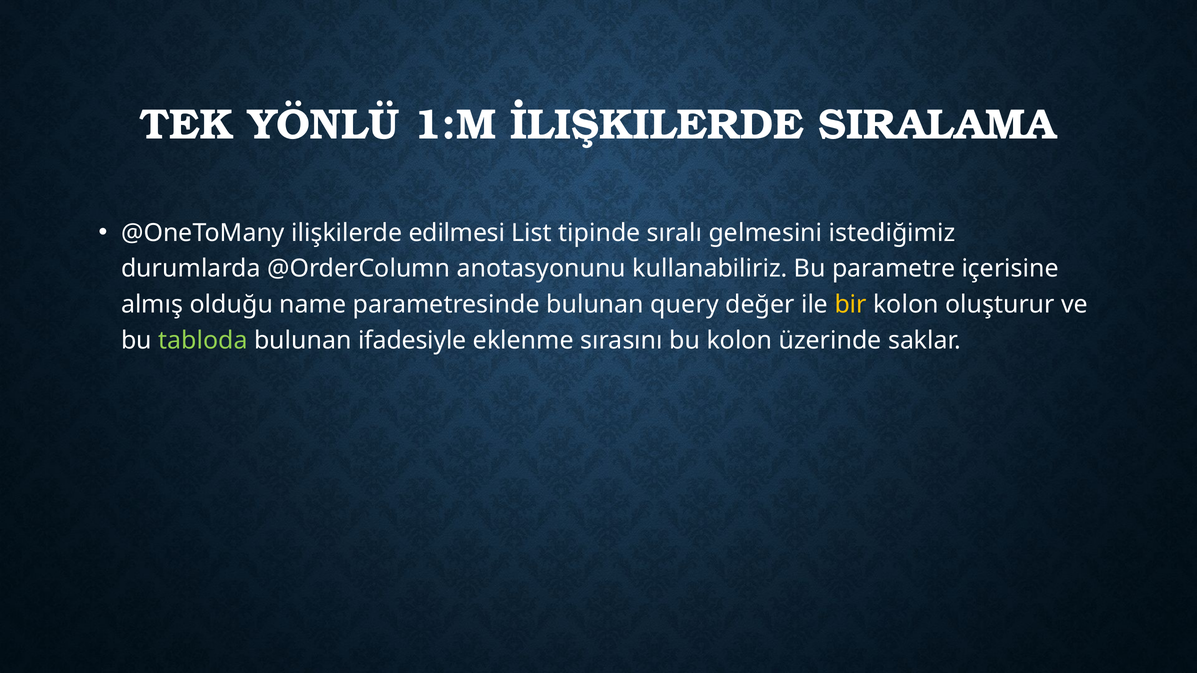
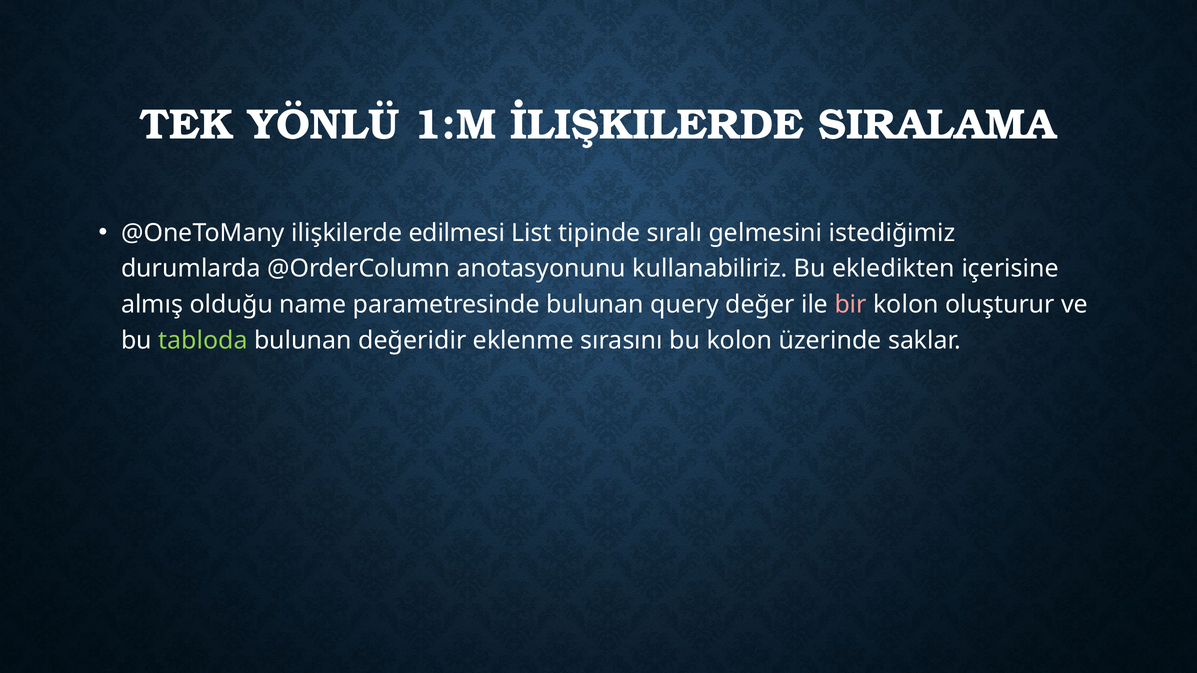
parametre: parametre -> ekledikten (894, 269)
bir colour: yellow -> pink (851, 305)
ifadesiyle: ifadesiyle -> değeridir (412, 341)
